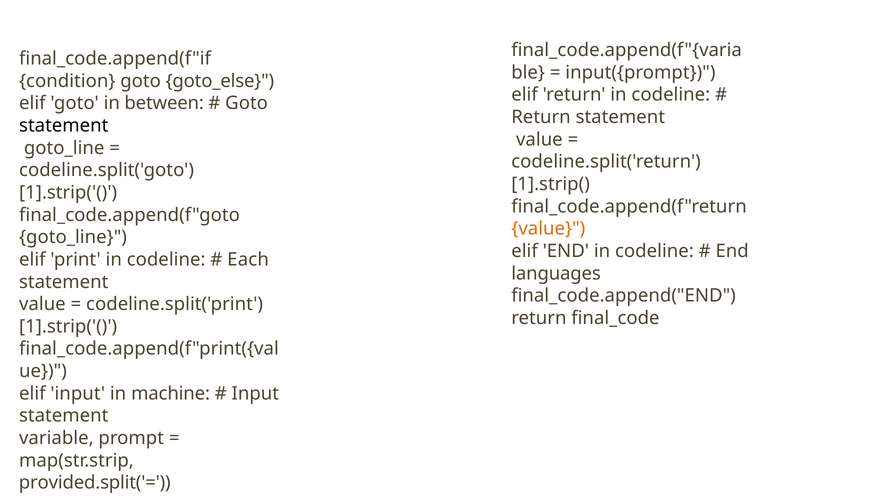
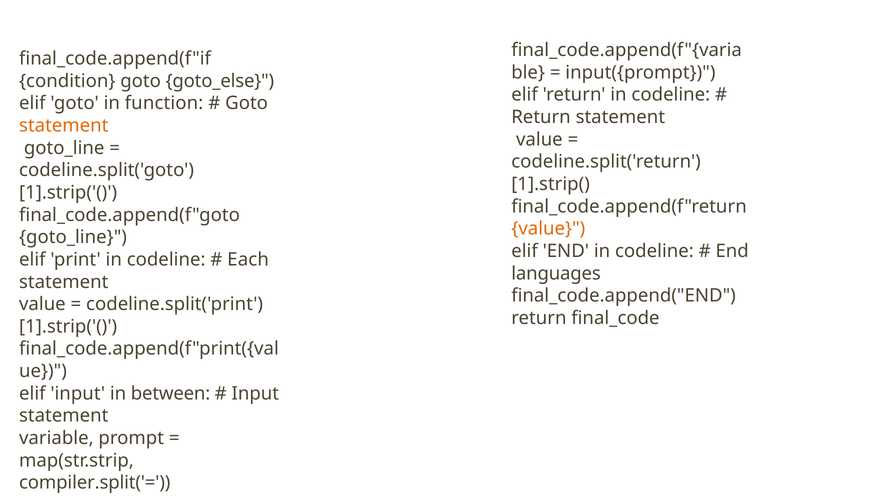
between: between -> function (164, 103)
statement colour: black -> orange (64, 126)
machine: machine -> between (171, 393)
provided.split('=: provided.split('= -> compiler.split('= (95, 483)
